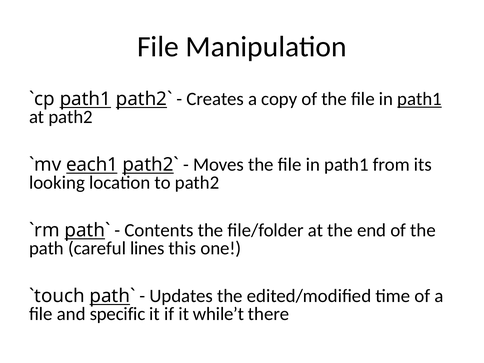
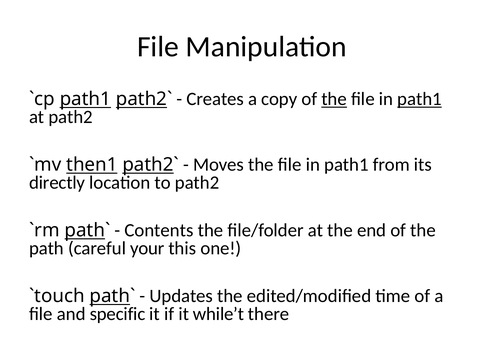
the underline: none -> present (334, 99)
each1: each1 -> then1 (92, 165)
looking: looking -> directly (57, 183)
lines: lines -> your (147, 248)
